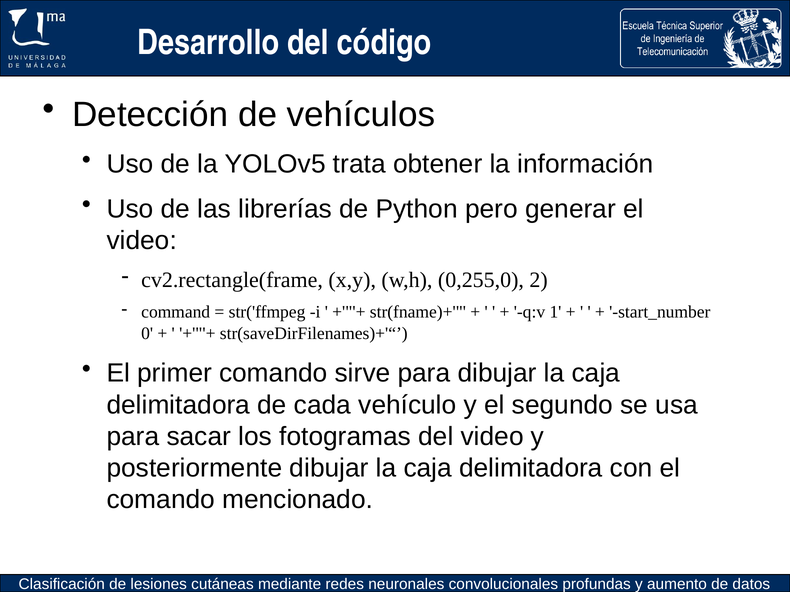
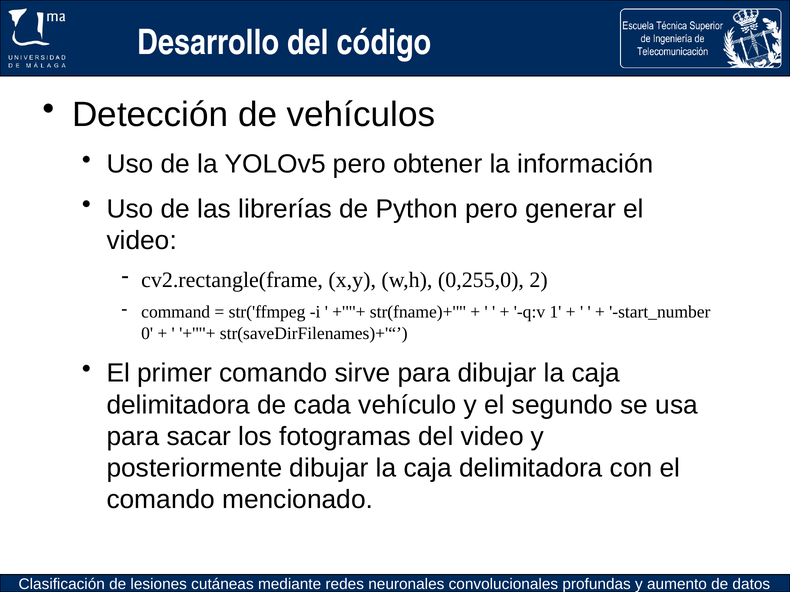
YOLOv5 trata: trata -> pero (359, 164)
